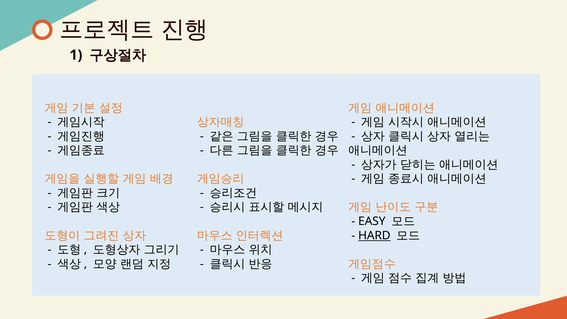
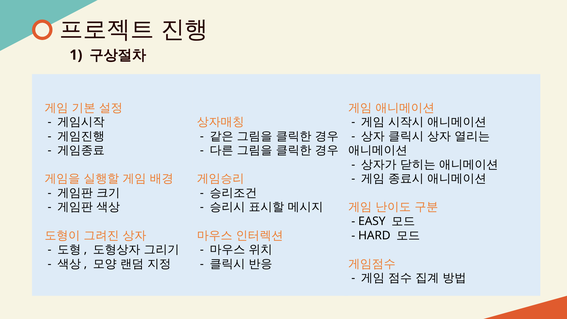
HARD underline: present -> none (374, 235)
